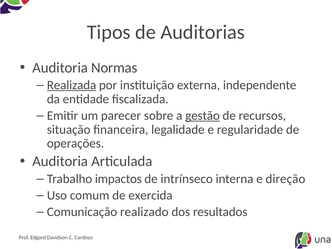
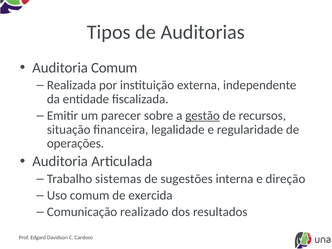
Auditoria Normas: Normas -> Comum (114, 68)
Realizada underline: present -> none (72, 85)
impactos: impactos -> sistemas (118, 179)
intrínseco: intrínseco -> sugestões (187, 179)
